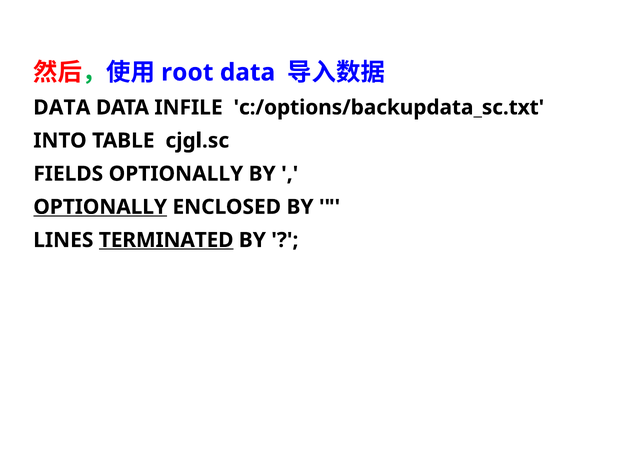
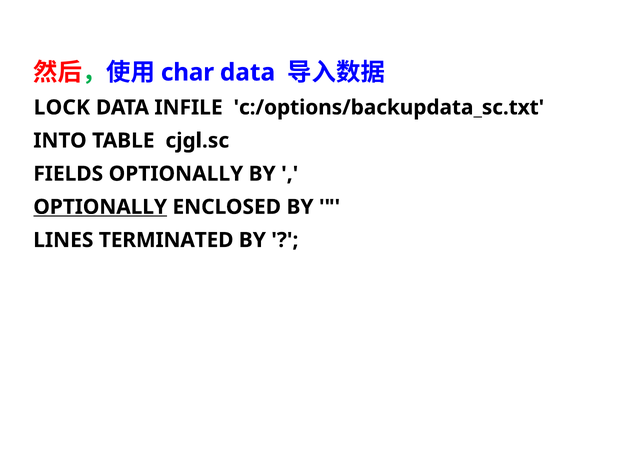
root: root -> char (187, 72)
DATA: DATA -> LOCK (62, 107)
TERMINATED underline: present -> none (166, 240)
